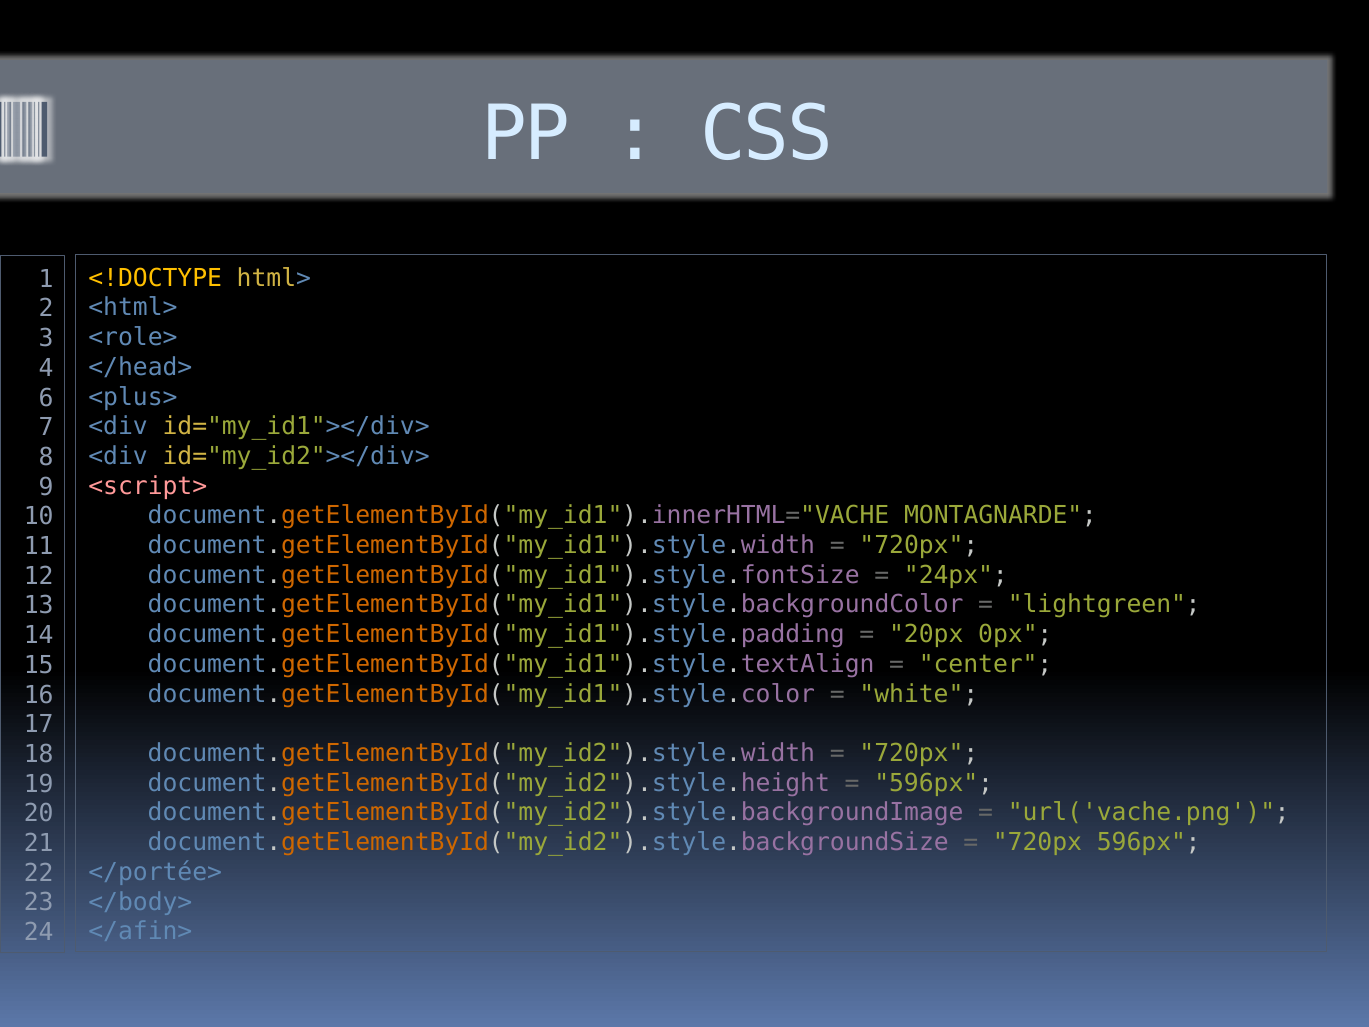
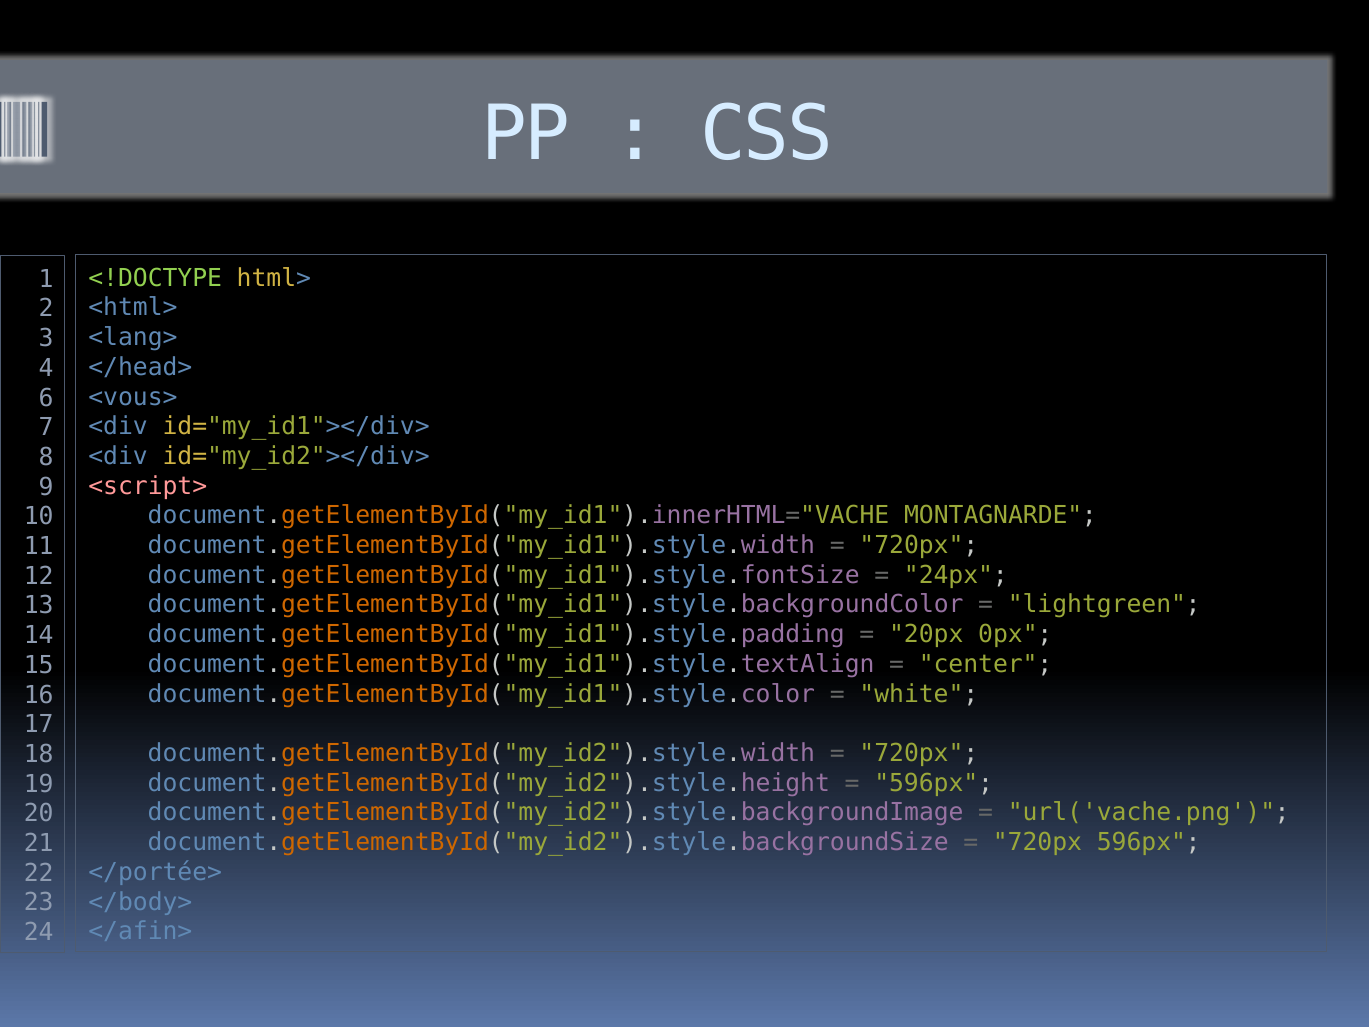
<!DOCTYPE colour: yellow -> light green (155, 278)
<role>: <role> -> <lang> (133, 337)
<plus>: <plus> -> <vous> (133, 397)
